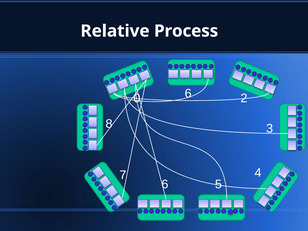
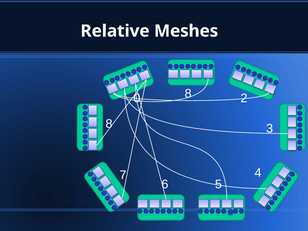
Process: Process -> Meshes (186, 31)
0 6: 6 -> 8 (188, 94)
